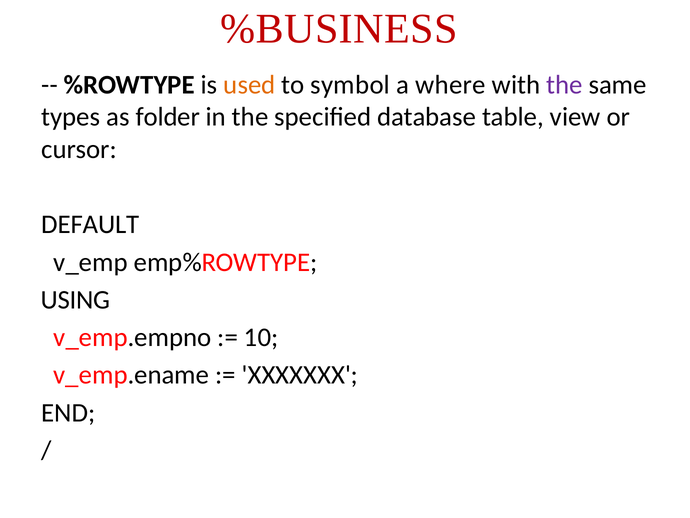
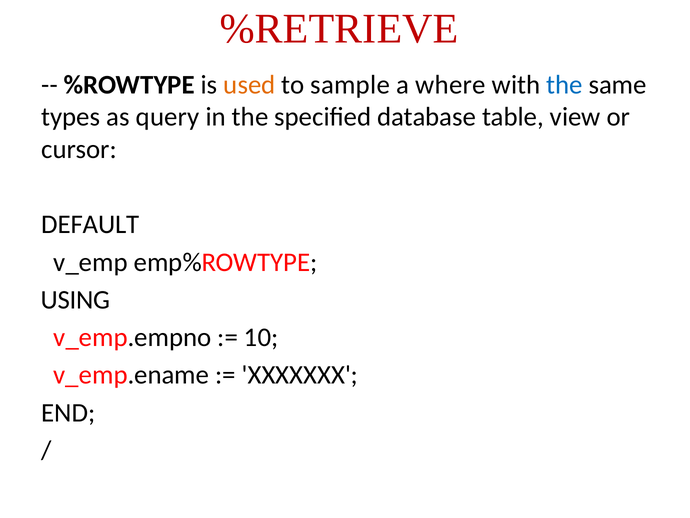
%BUSINESS: %BUSINESS -> %RETRIEVE (339, 29)
symbol: symbol -> sample (350, 85)
the colour: purple -> blue (564, 85)
folder: folder -> query (168, 117)
